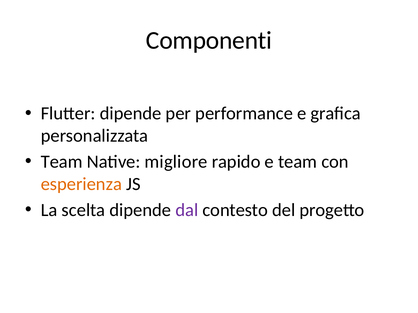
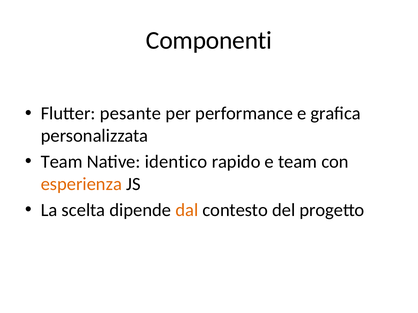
Flutter dipende: dipende -> pesante (131, 114)
migliore: migliore -> identico (176, 162)
dal colour: purple -> orange (187, 210)
